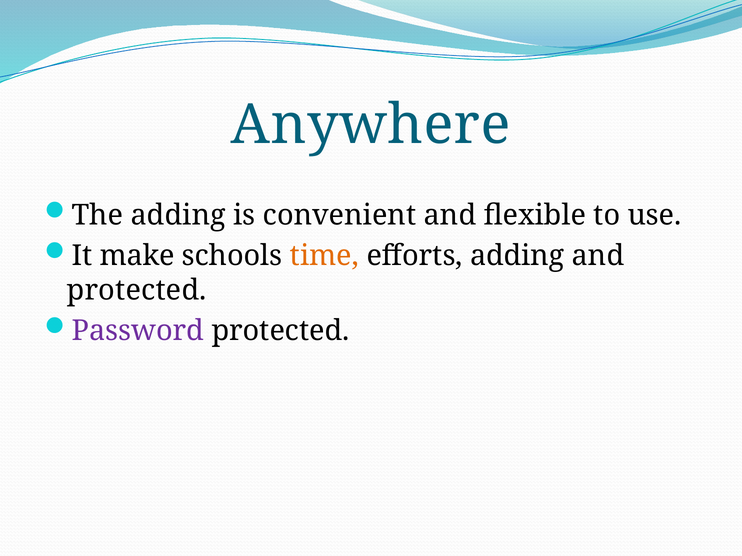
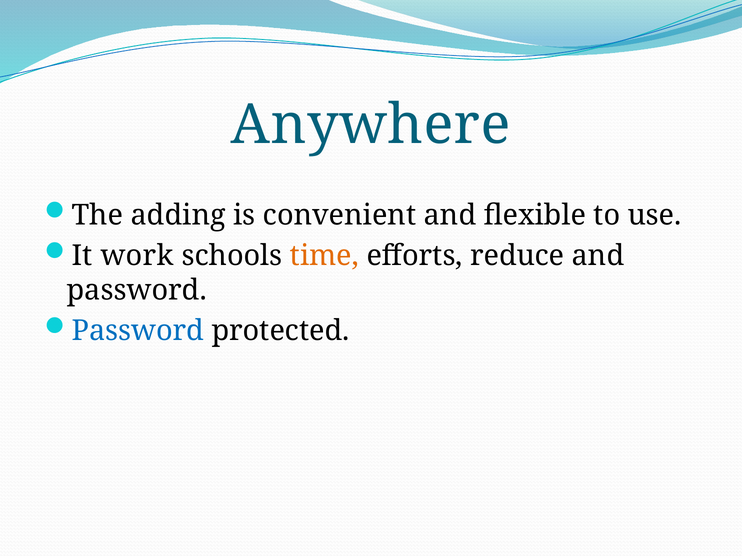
make: make -> work (137, 256)
efforts adding: adding -> reduce (517, 256)
protected: protected -> password (137, 291)
Password colour: purple -> blue (138, 331)
